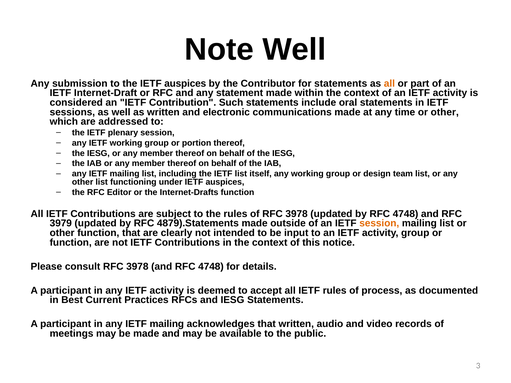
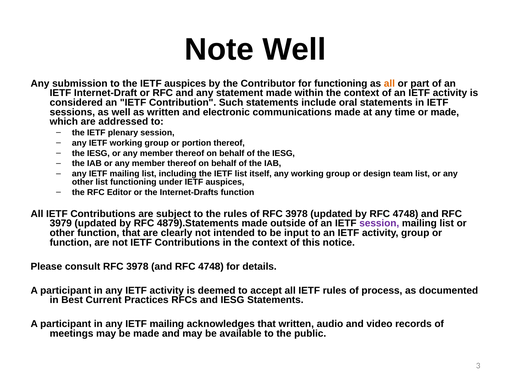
for statements: statements -> functioning (341, 84)
time or other: other -> made (445, 112)
session colour: orange -> purple (379, 223)
